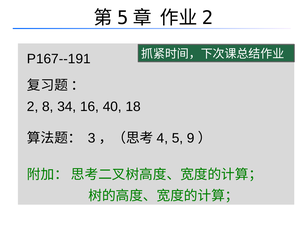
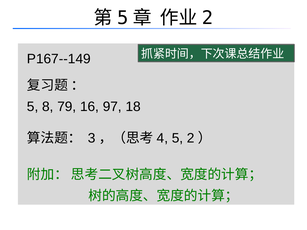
P167--191: P167--191 -> P167--149 (59, 59)
2: 2 -> 5 (33, 107)
34: 34 -> 79 (67, 107)
40: 40 -> 97 (112, 107)
5 9: 9 -> 2 (191, 138)
